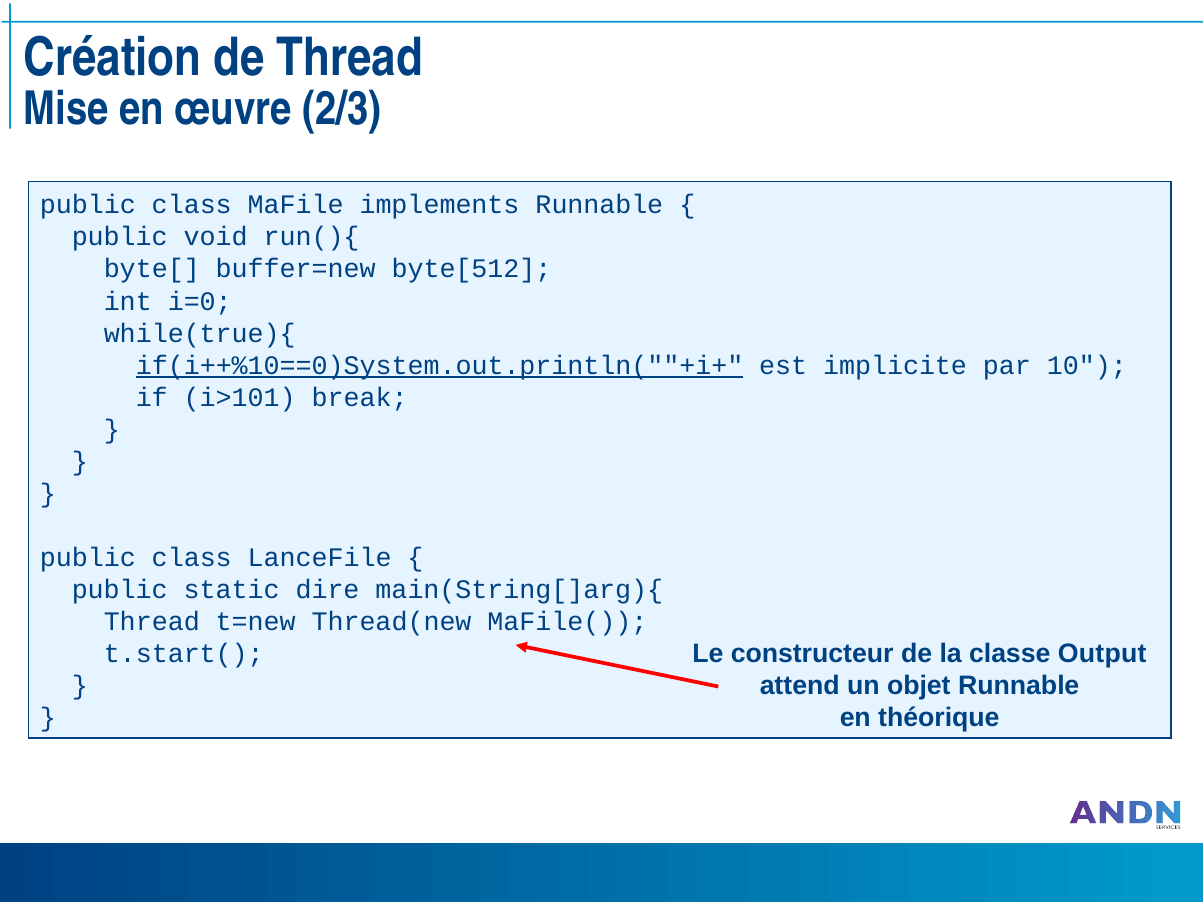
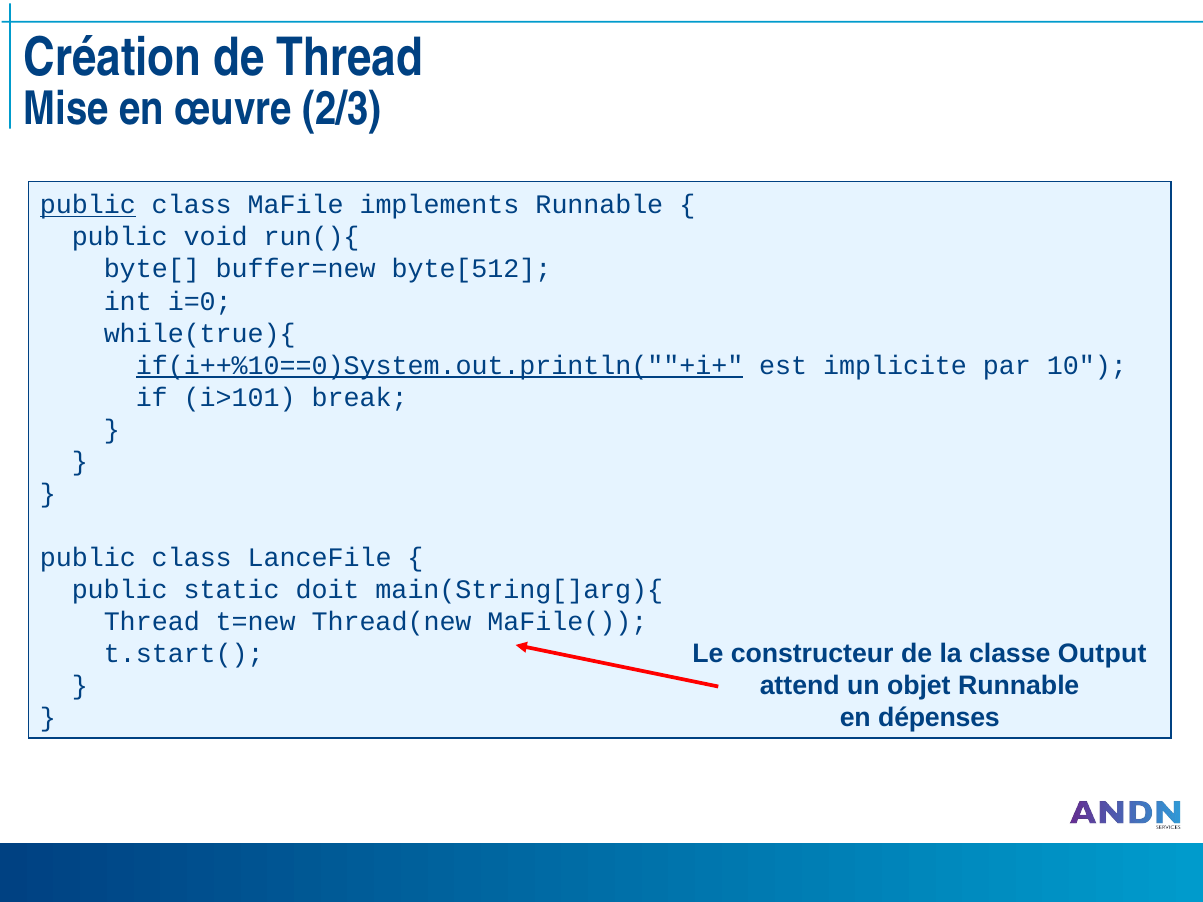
public underline: none -> present (88, 205)
dire: dire -> doit (328, 590)
théorique: théorique -> dépenses (939, 718)
